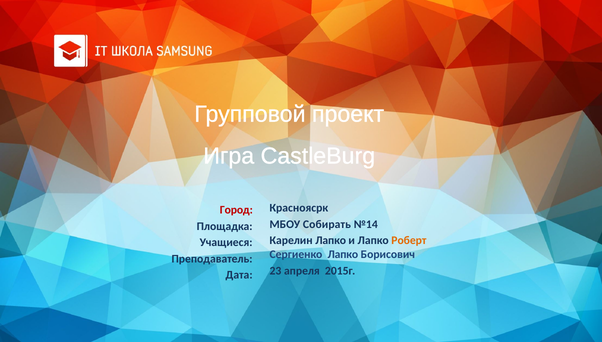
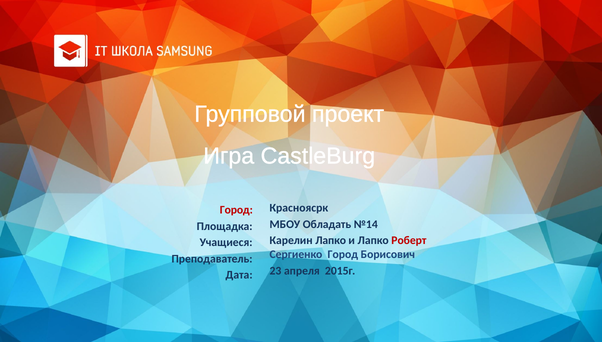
Собирать: Собирать -> Обладать (327, 224)
Роберт colour: orange -> red (409, 240)
Сергиенко Лапко: Лапко -> Город (343, 254)
